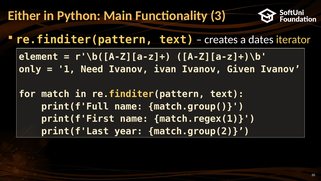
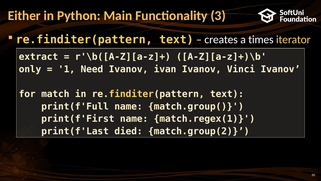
dates: dates -> times (261, 40)
element: element -> extract (38, 57)
Given: Given -> Vinci (241, 69)
year: year -> died (128, 131)
